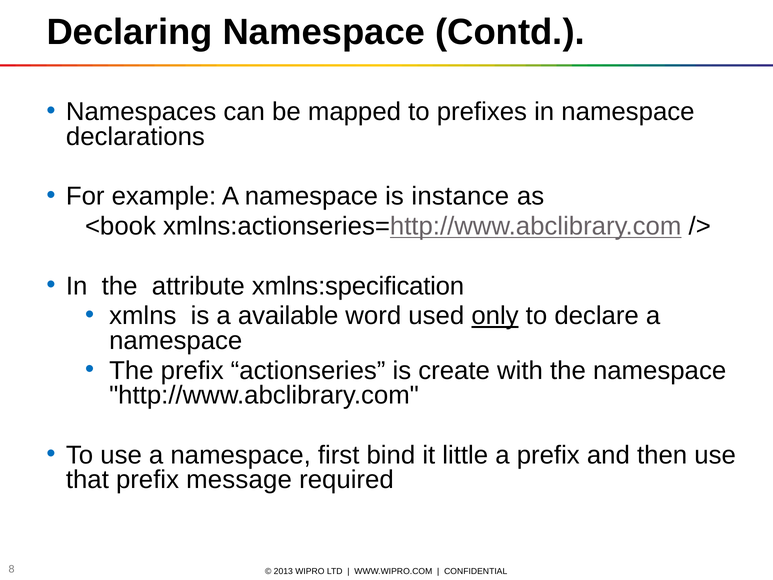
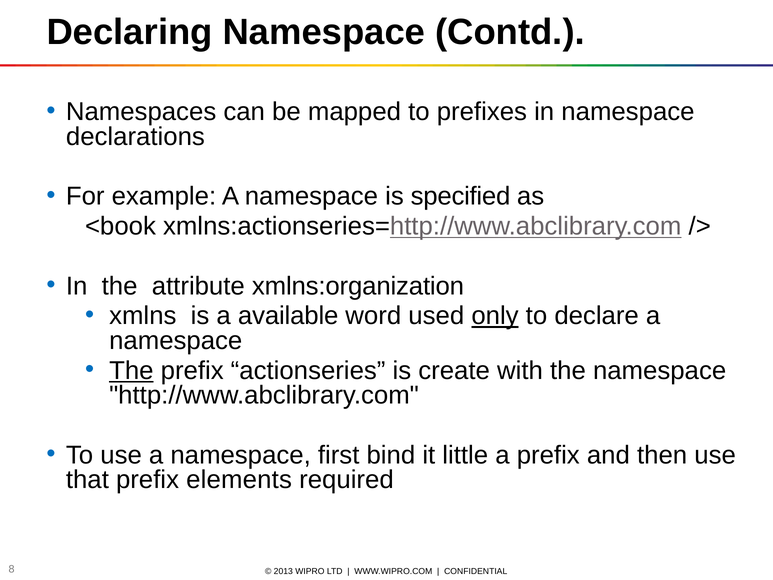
instance: instance -> specified (461, 196)
xmlns:specification: xmlns:specification -> xmlns:organization (358, 286)
The underline: none -> present (131, 370)
message: message -> elements (239, 480)
